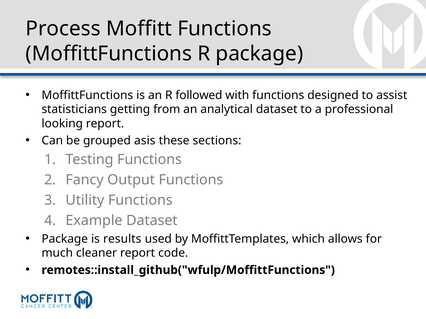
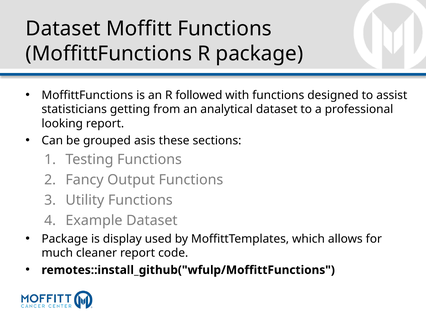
Process: Process -> Dataset (63, 29)
results: results -> display (122, 239)
